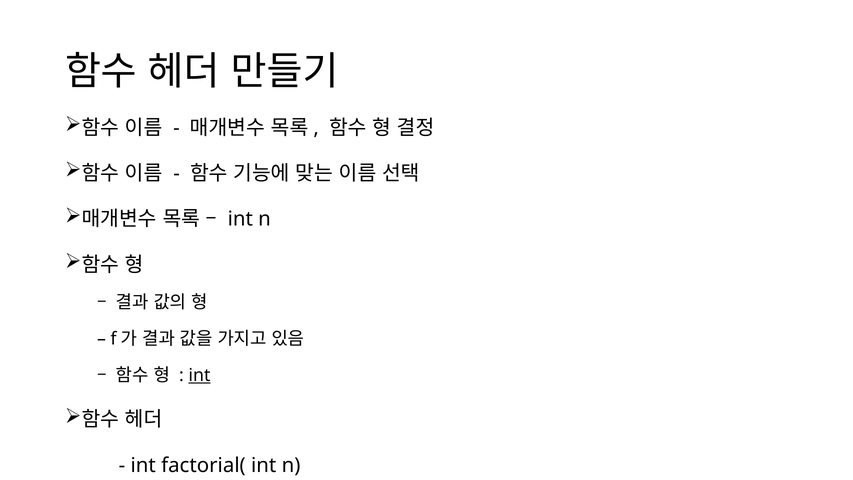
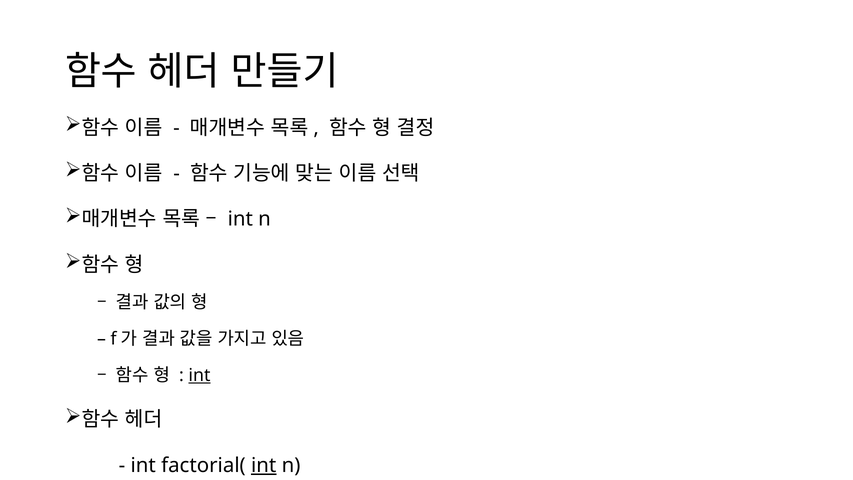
int underline: none -> present (264, 465)
